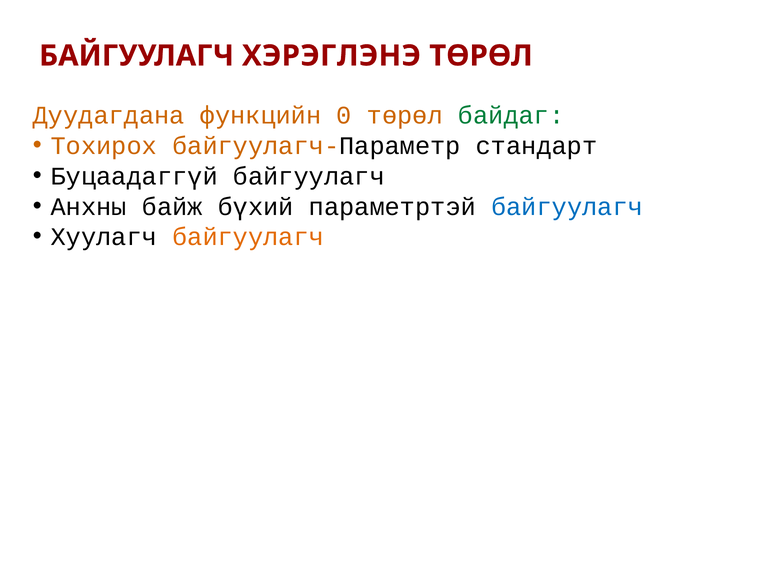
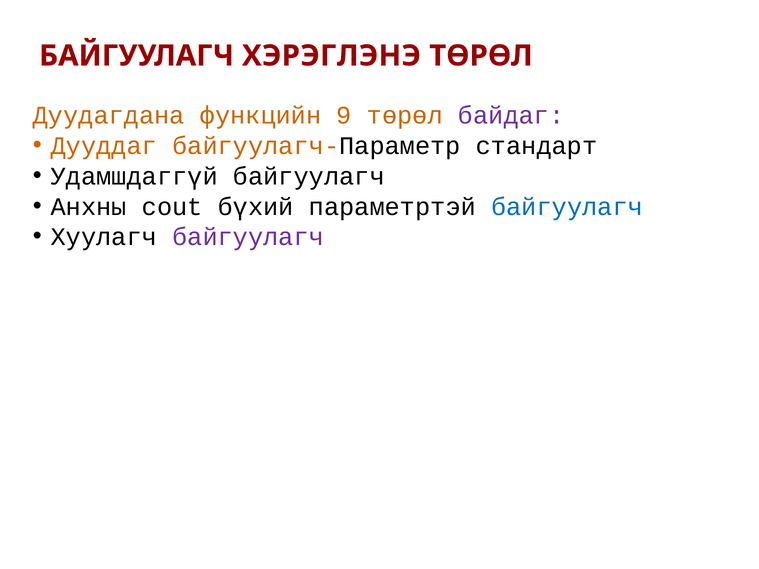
0: 0 -> 9 (344, 116)
байдаг colour: green -> purple (511, 116)
Тохирох: Тохирох -> Дууддаг (104, 146)
Буцаадаггүй: Буцаадаггүй -> Удамшдаггүй (134, 176)
байж: байж -> cout (172, 207)
байгуулагч colour: orange -> purple (248, 237)
